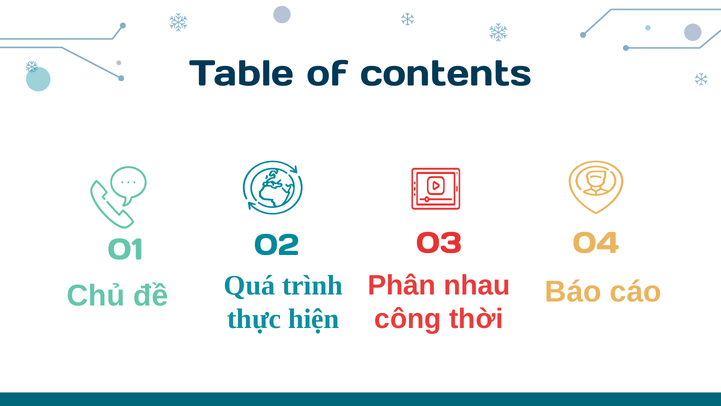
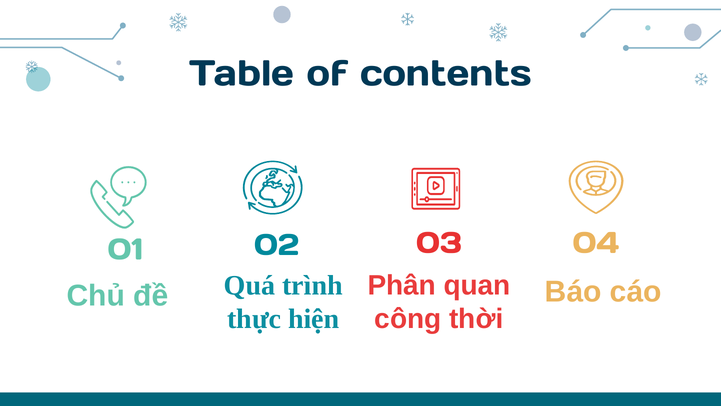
nhau: nhau -> quan (477, 285)
